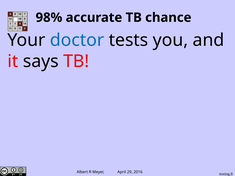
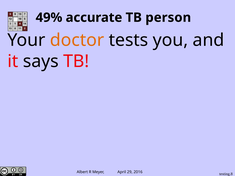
98%: 98% -> 49% (49, 18)
chance: chance -> person (168, 18)
doctor colour: blue -> orange (77, 40)
